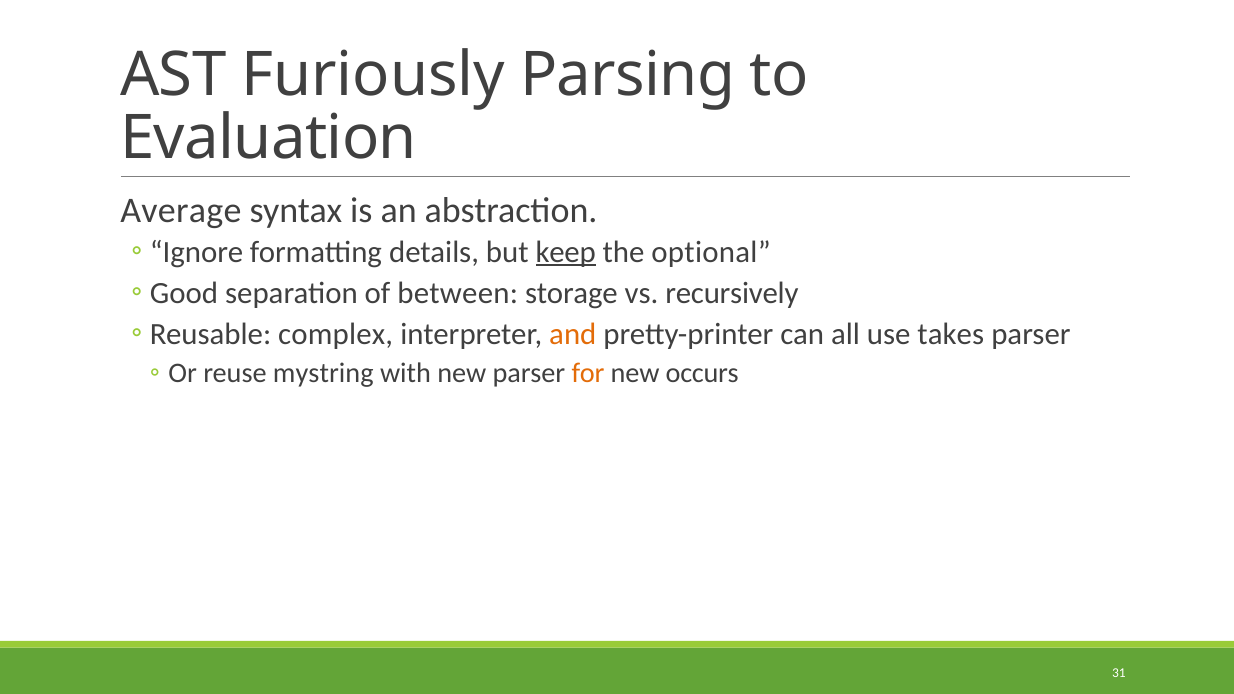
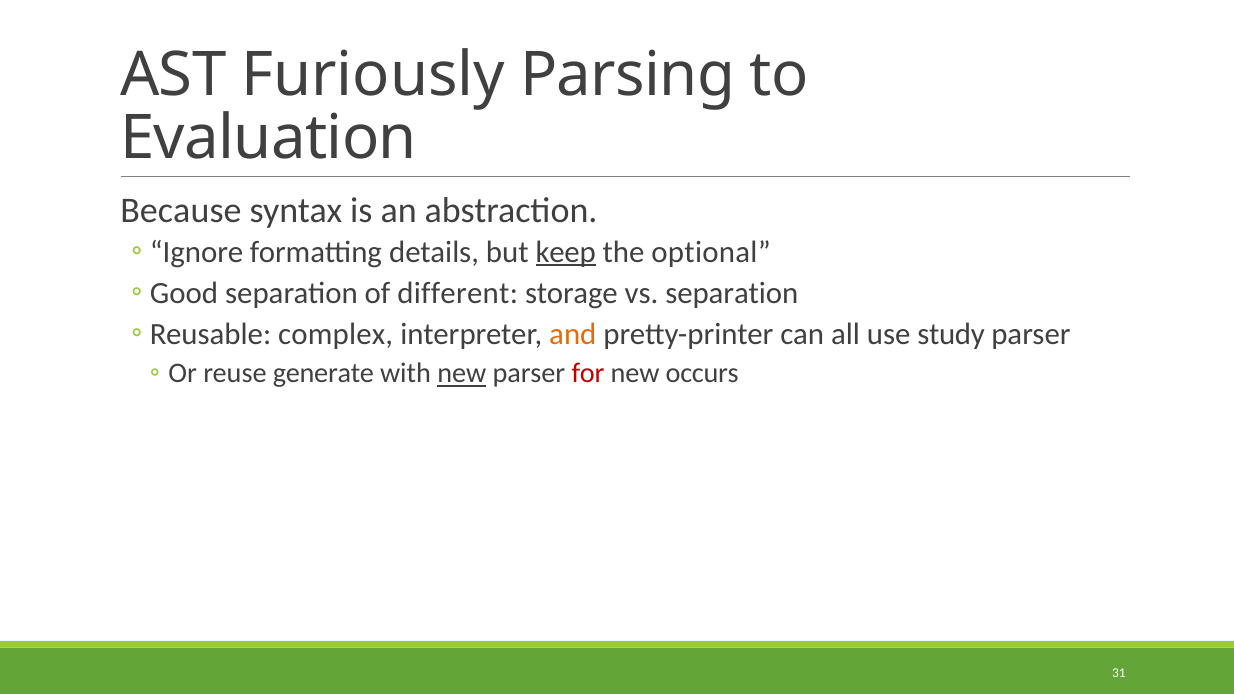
Average: Average -> Because (181, 211)
between: between -> different (458, 293)
vs recursively: recursively -> separation (732, 293)
takes: takes -> study (951, 334)
mystring: mystring -> generate (323, 374)
new underline: none -> present (462, 374)
for colour: orange -> red (588, 374)
